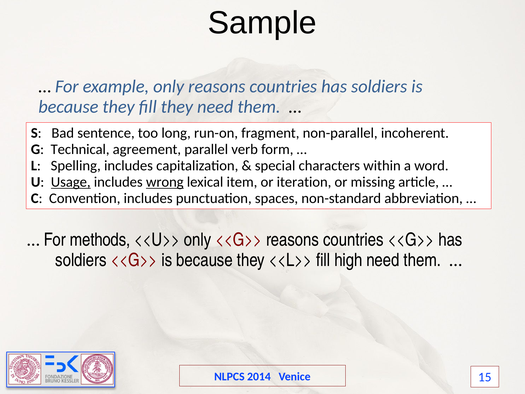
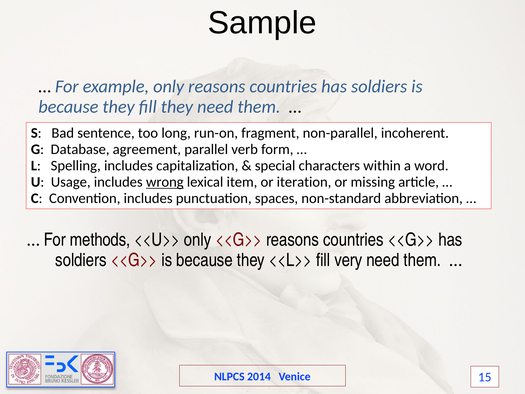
Technical: Technical -> Database (80, 149)
Usage underline: present -> none (71, 182)
high: high -> very (348, 260)
